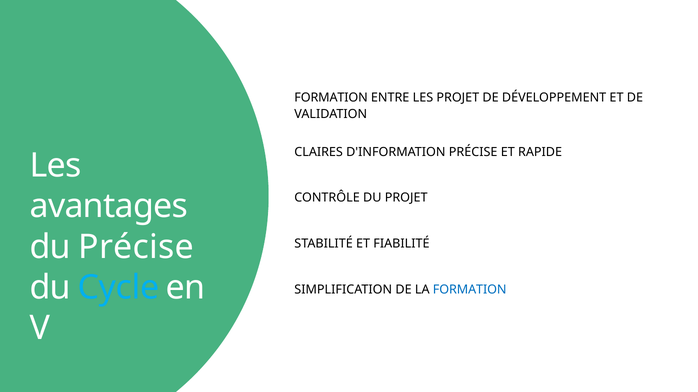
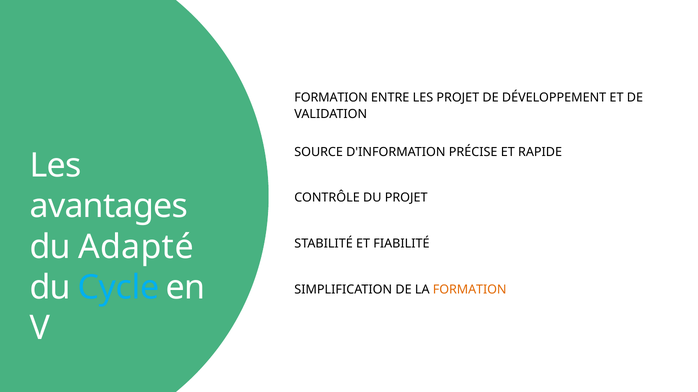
CLAIRES: CLAIRES -> SOURCE (319, 152)
du Précise: Précise -> Adapté (136, 247)
FORMATION colour: blue -> orange (470, 290)
